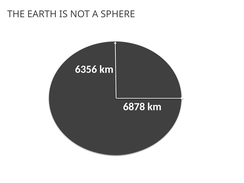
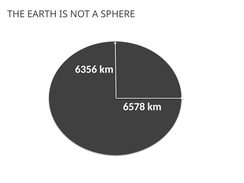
6878: 6878 -> 6578 (134, 107)
